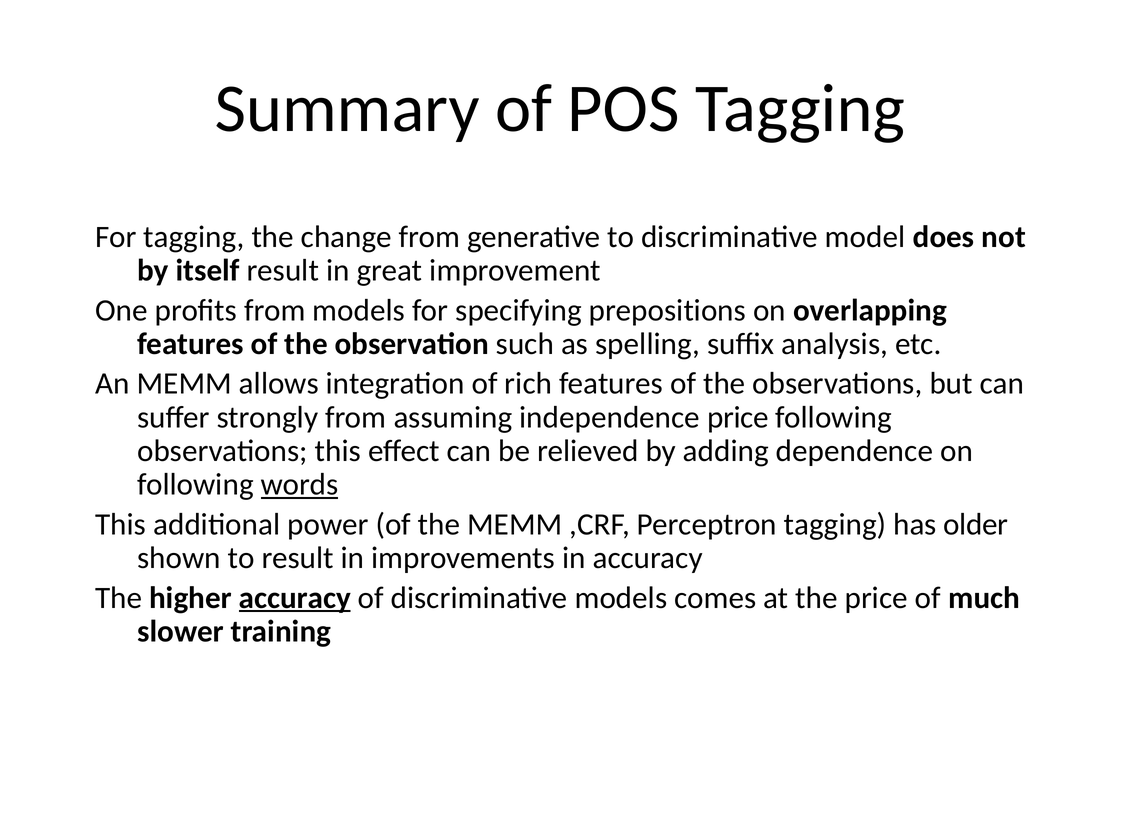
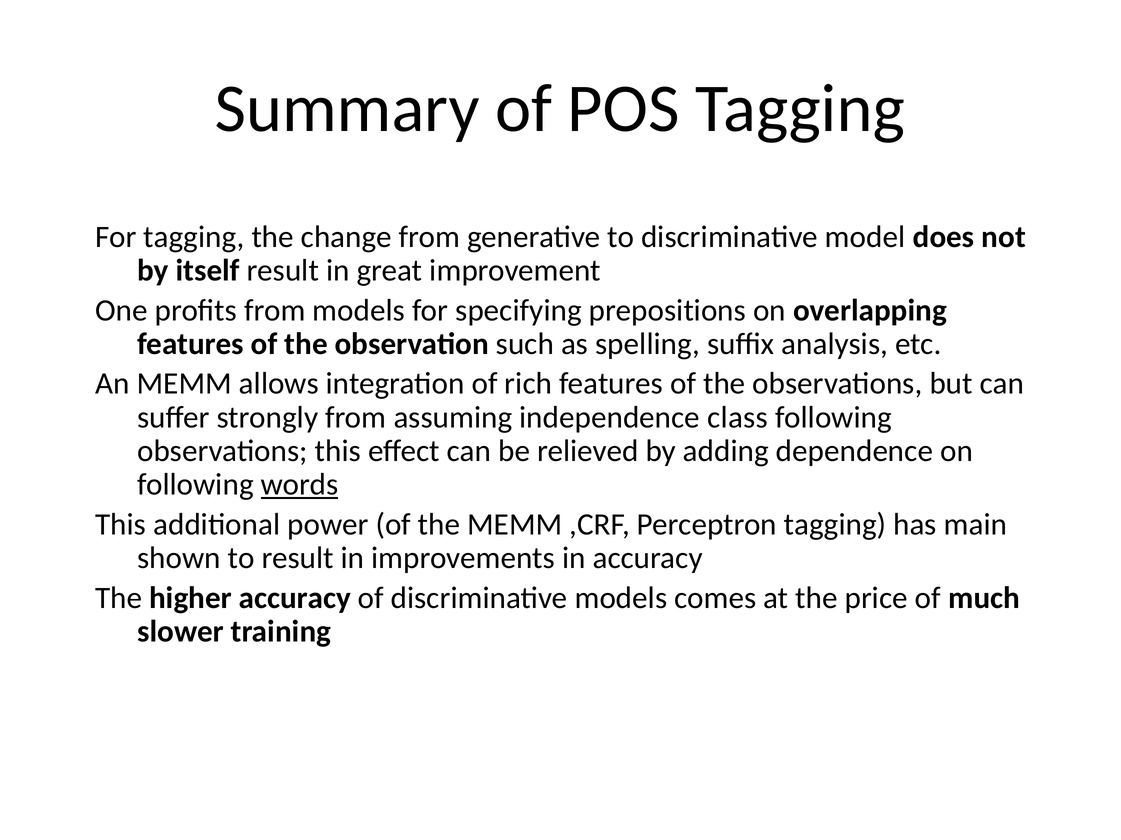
independence price: price -> class (738, 418)
older: older -> main (975, 525)
accuracy underline: present -> none (295, 598)
